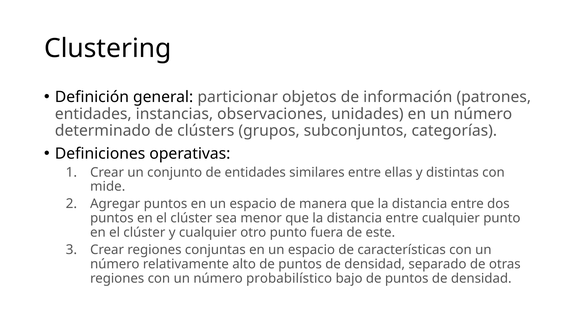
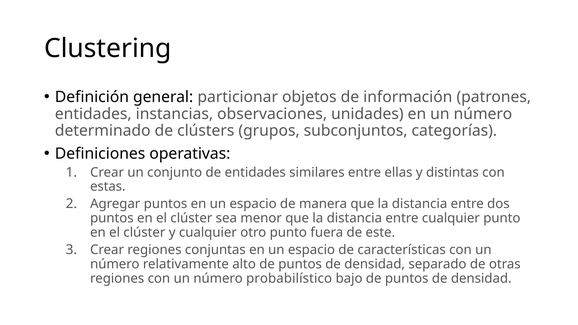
mide: mide -> estas (108, 187)
